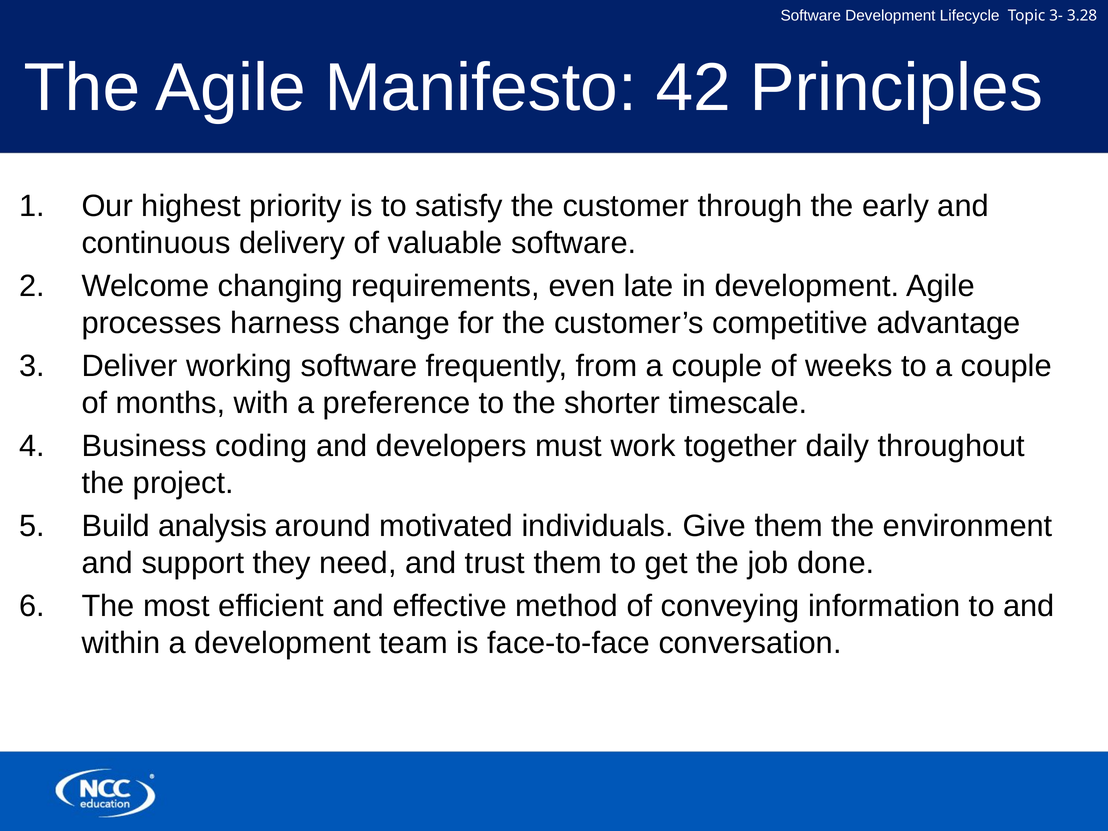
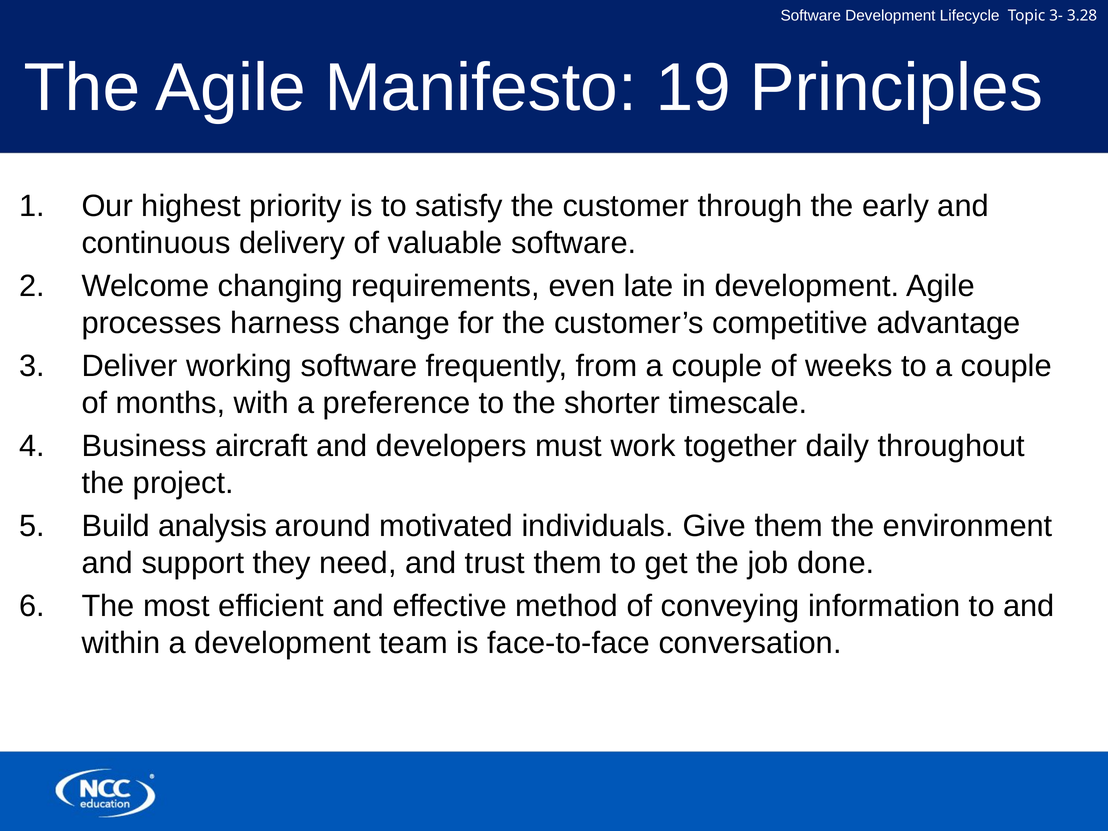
42: 42 -> 19 (693, 88)
coding: coding -> aircraft (261, 446)
